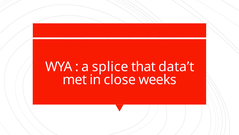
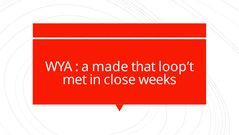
splice: splice -> made (110, 67)
data’t: data’t -> loop’t (176, 67)
